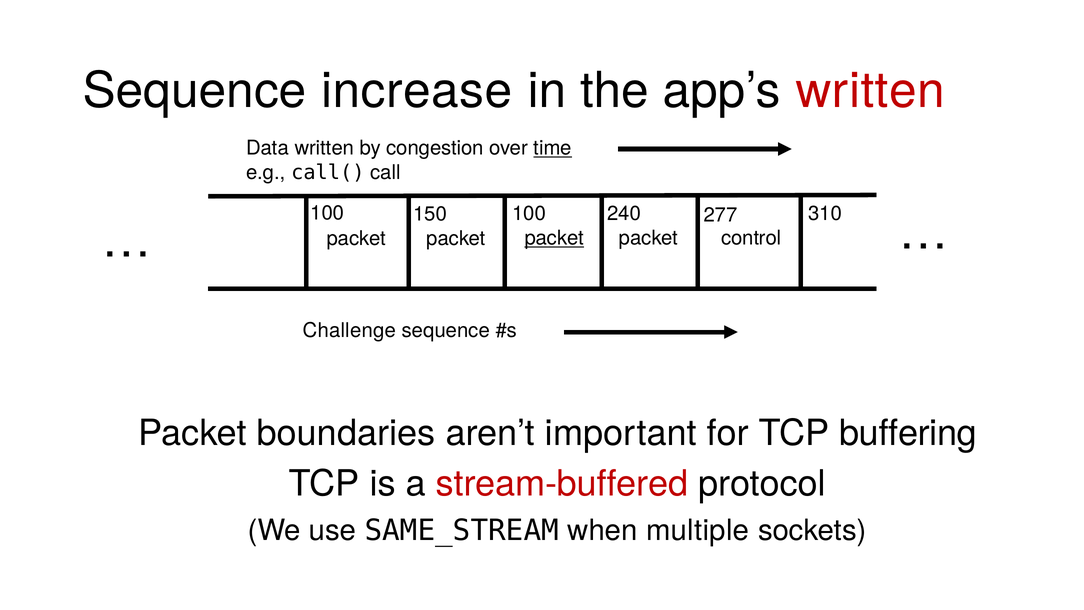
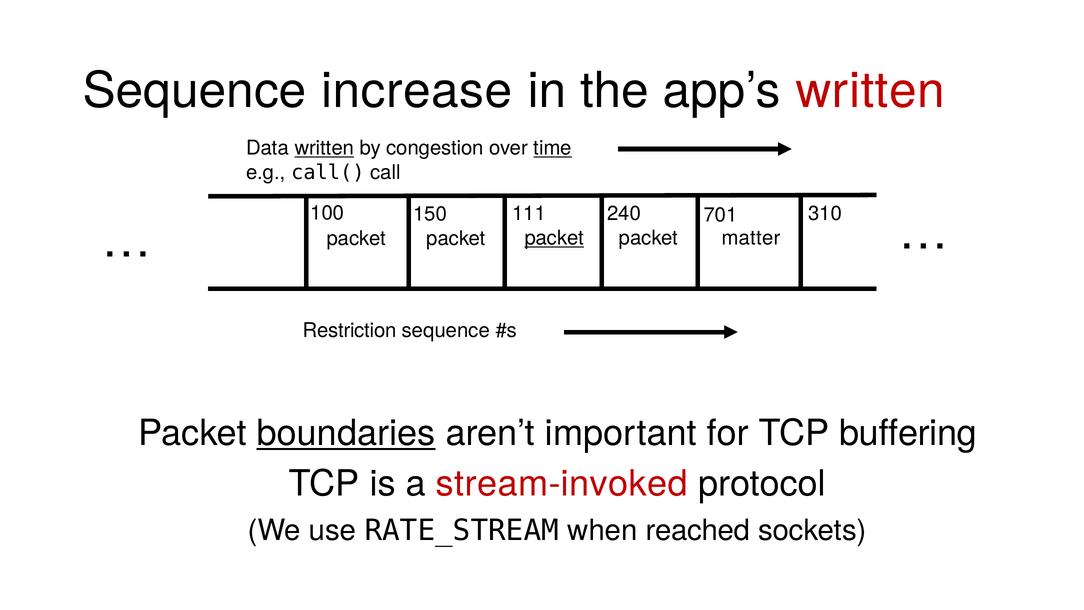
written underline: none -> present (324, 148)
150 100: 100 -> 111 (529, 214)
277: 277 -> 701 (721, 215)
control: control -> matter (751, 238)
Challenge: Challenge -> Restriction (350, 330)
boundaries underline: none -> present (346, 433)
stream-buffered: stream-buffered -> stream-invoked (562, 484)
SAME_STREAM: SAME_STREAM -> RATE_STREAM (462, 530)
multiple: multiple -> reached (698, 530)
